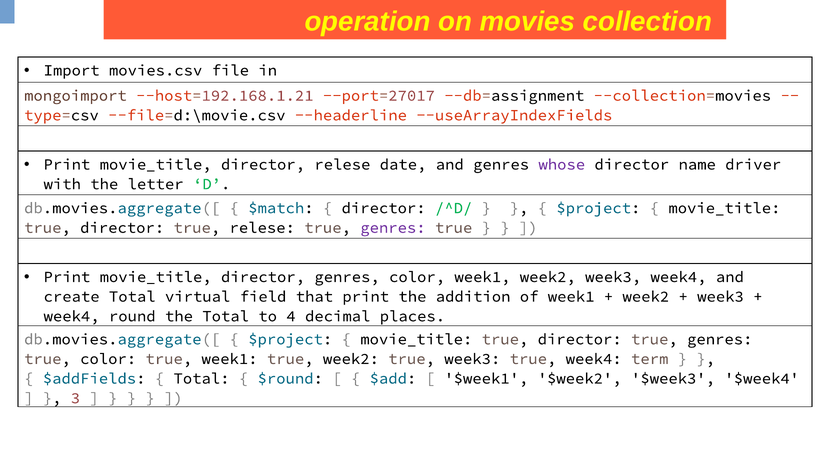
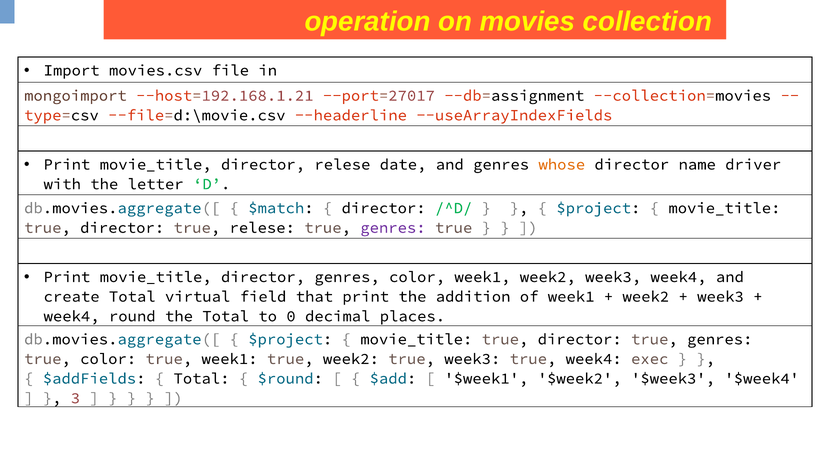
whose colour: purple -> orange (562, 164)
4: 4 -> 0 (291, 316)
term: term -> exec (650, 359)
